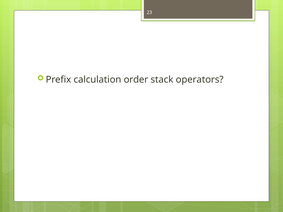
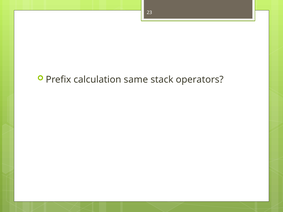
order: order -> same (136, 80)
